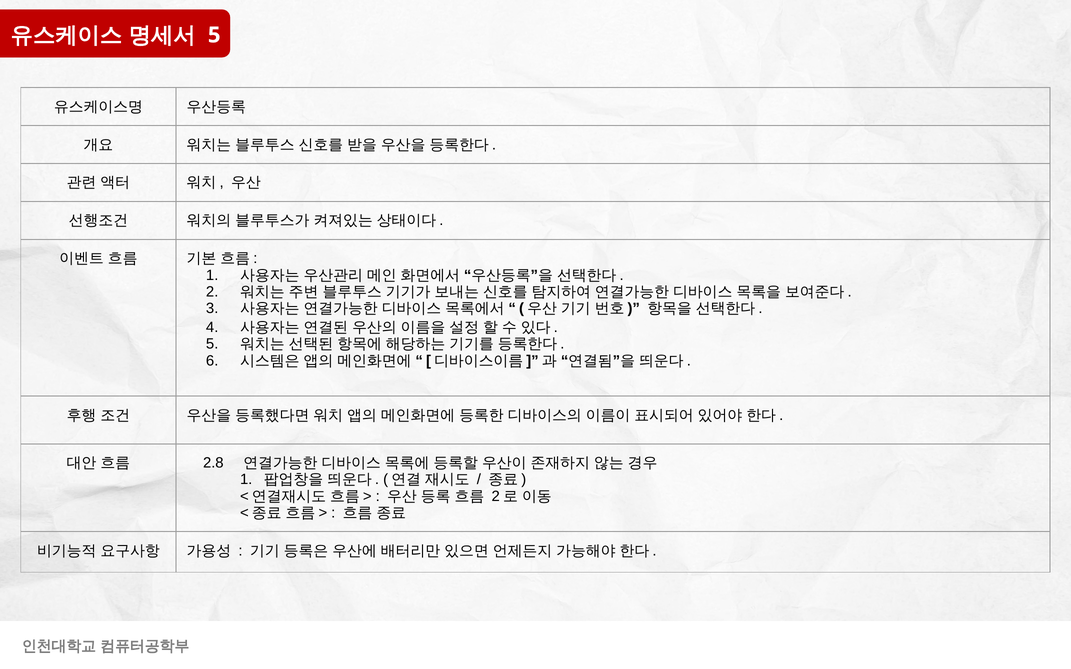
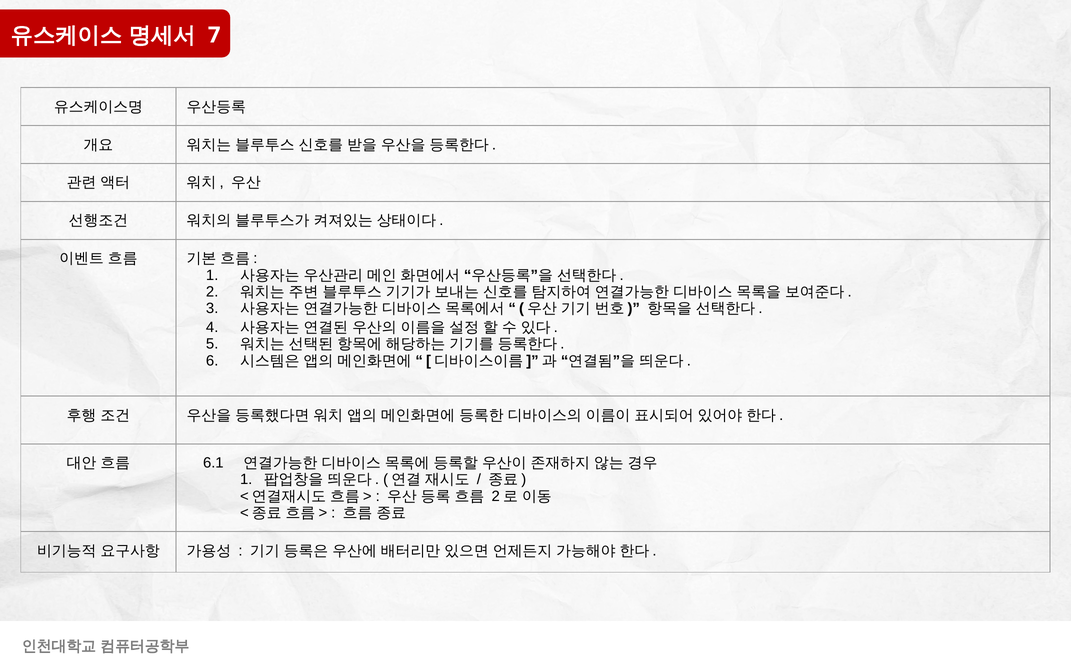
5: 5 -> 7 (214, 35)
2.8: 2.8 -> 6.1 (213, 463)
